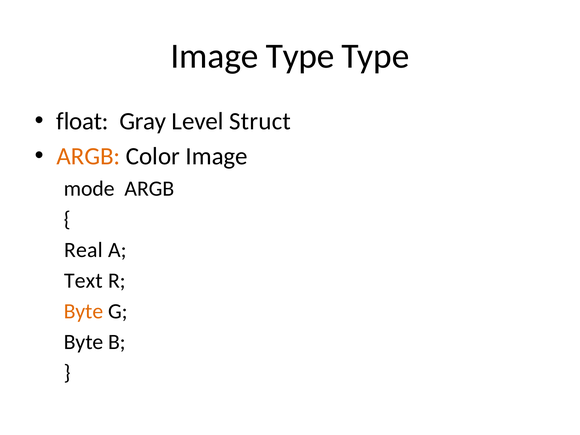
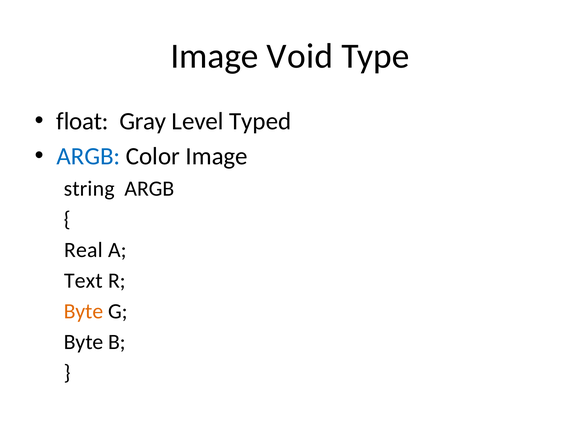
Image Type: Type -> Void (300, 56)
Struct: Struct -> Typed (260, 121)
ARGB colour: orange -> blue (88, 156)
mode: mode -> string (89, 189)
